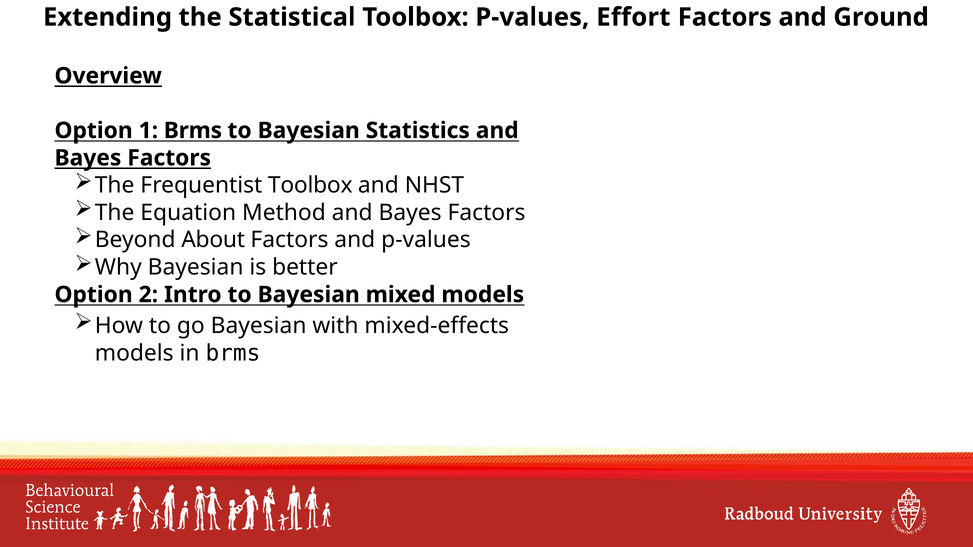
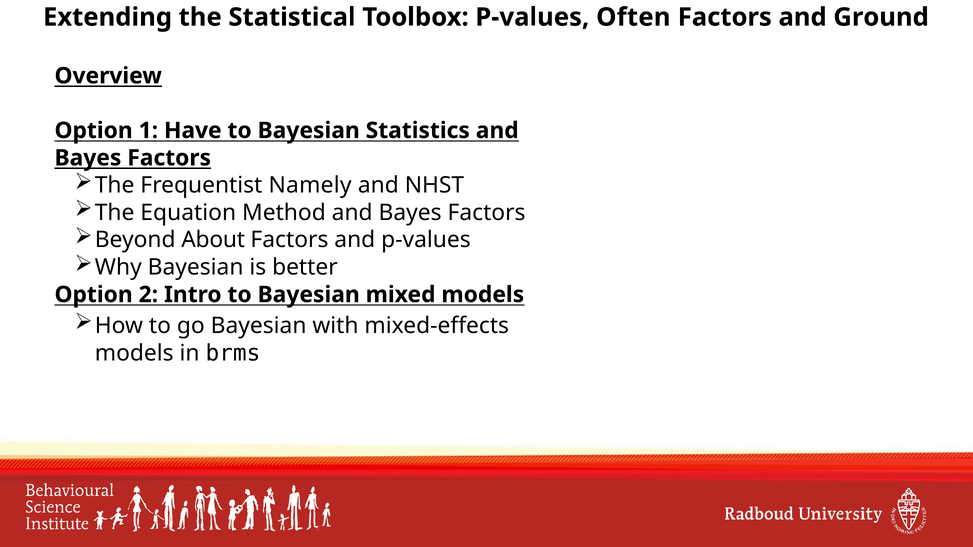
Effort: Effort -> Often (633, 17)
1 Brms: Brms -> Have (193, 131)
Frequentist Toolbox: Toolbox -> Namely (310, 185)
